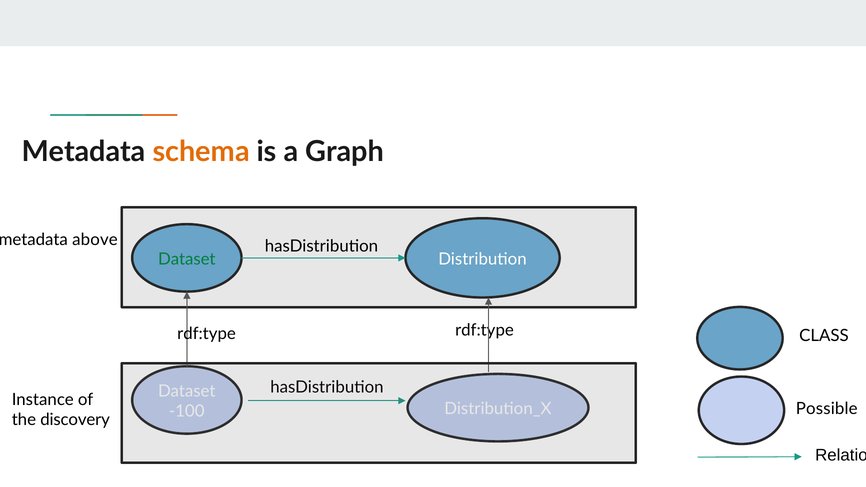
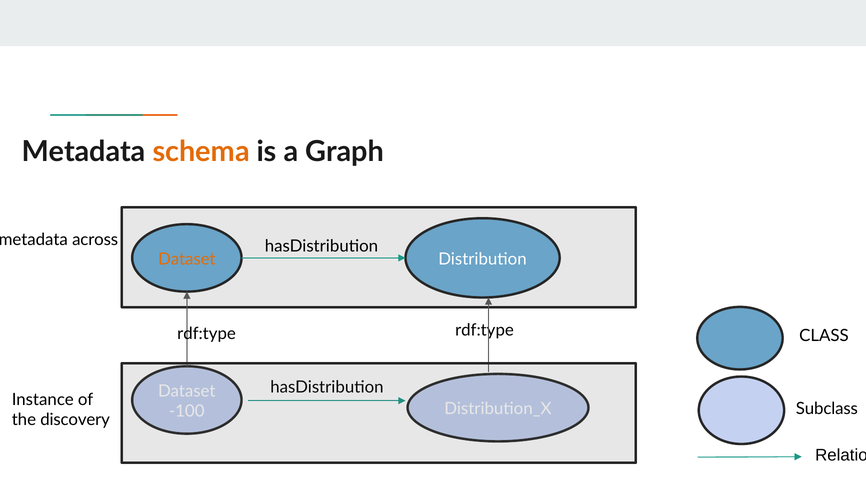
above: above -> across (95, 240)
Dataset colour: green -> orange (187, 259)
Possible: Possible -> Subclass (827, 409)
